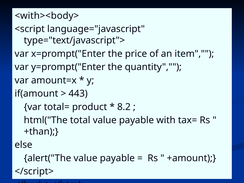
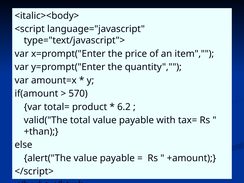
<with><body>: <with><body> -> <italic><body> (47, 16)
443: 443 -> 570 (78, 94)
8.2: 8.2 -> 6.2 (124, 107)
html("The: html("The -> valid("The (46, 120)
